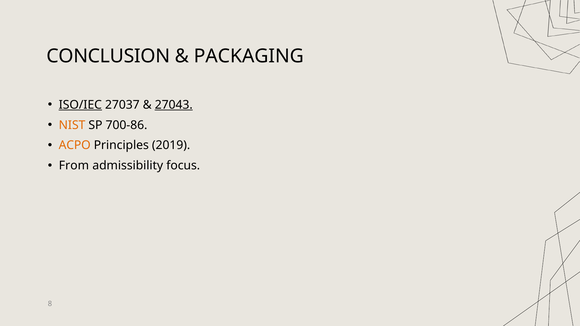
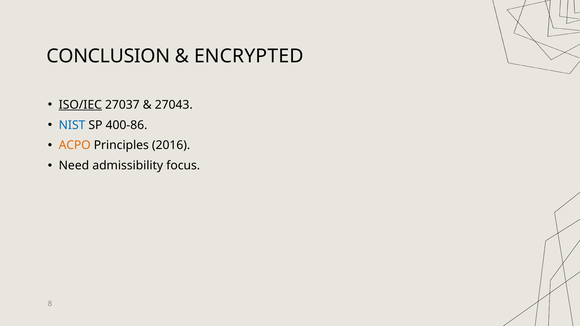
PACKAGING: PACKAGING -> ENCRYPTED (249, 56)
27043 underline: present -> none (174, 105)
NIST colour: orange -> blue (72, 125)
700-86: 700-86 -> 400-86 (126, 125)
2019: 2019 -> 2016 (171, 145)
From: From -> Need (74, 166)
